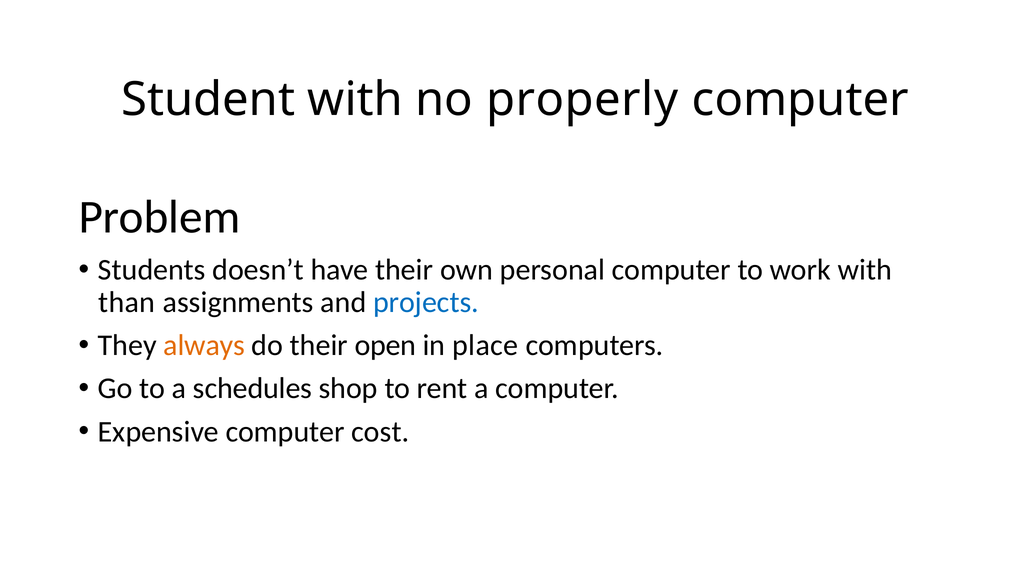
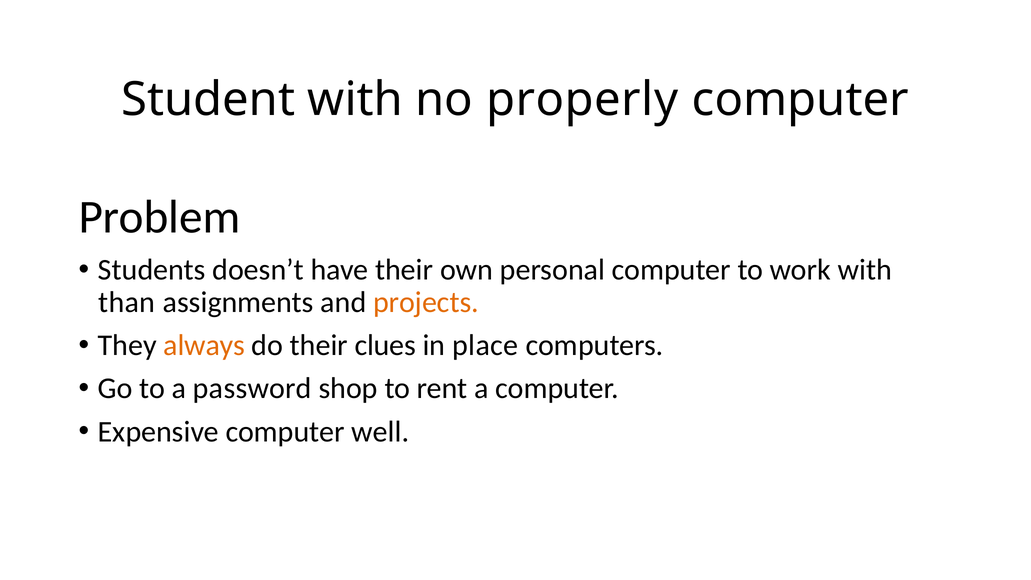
projects colour: blue -> orange (426, 302)
open: open -> clues (385, 345)
schedules: schedules -> password (252, 389)
cost: cost -> well (380, 432)
